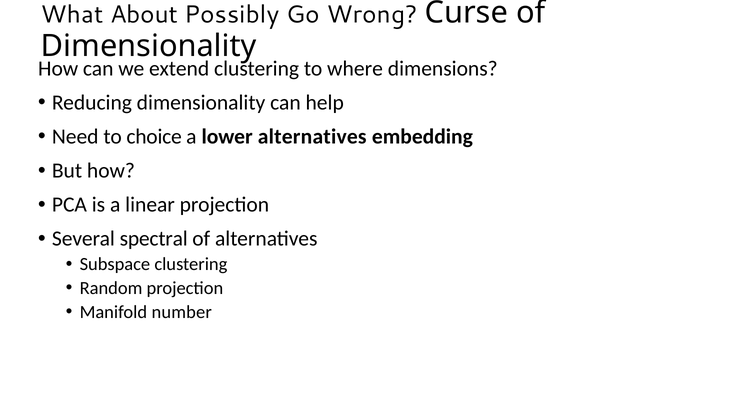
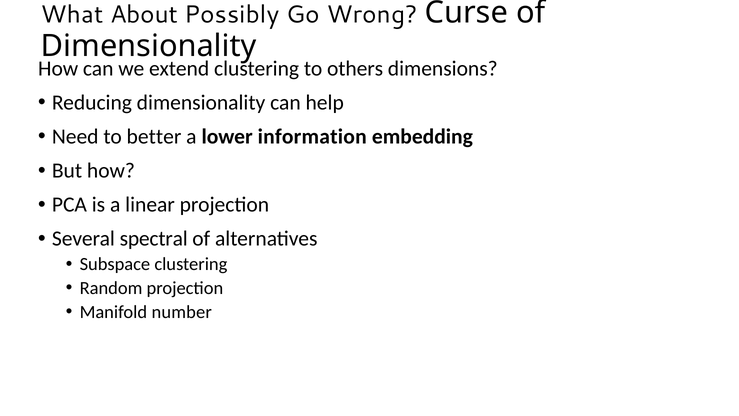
where: where -> others (355, 69)
choice: choice -> better (154, 137)
lower alternatives: alternatives -> information (312, 137)
